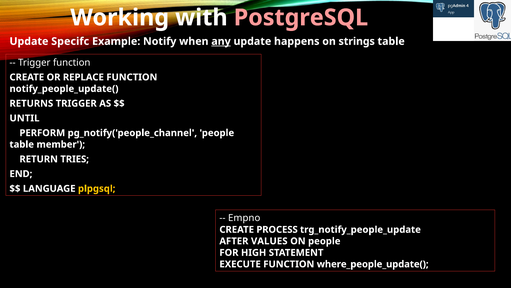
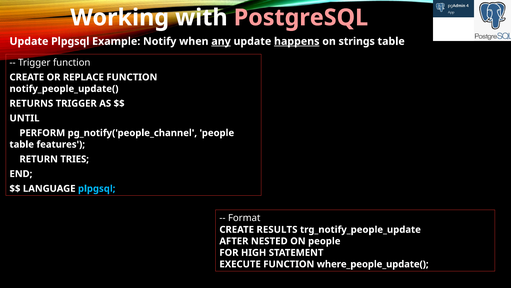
Update Specifc: Specifc -> Plpgsql (70, 41)
happens underline: none -> present (297, 41)
member: member -> features (61, 144)
plpgsql colour: yellow -> light blue (97, 188)
Empno: Empno -> Format (244, 218)
PROCESS: PROCESS -> RESULTS (277, 229)
VALUES: VALUES -> NESTED (269, 241)
